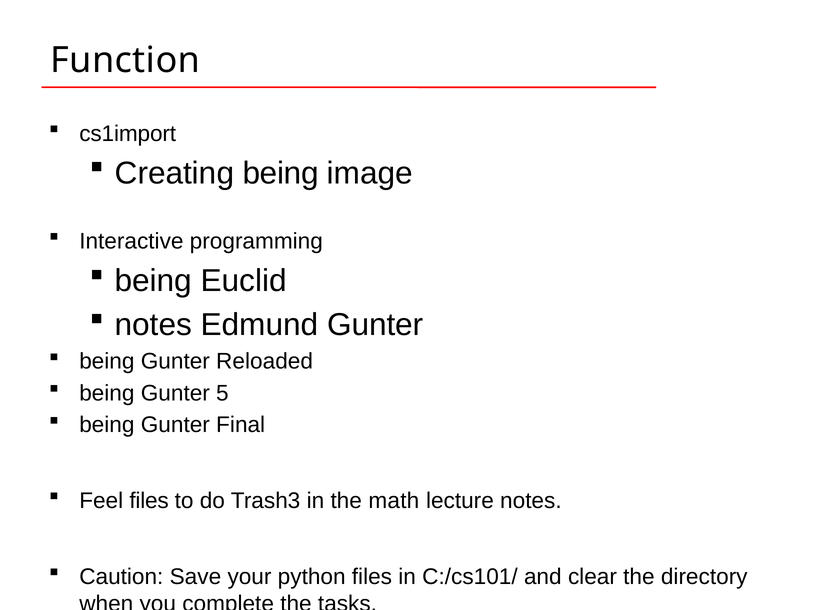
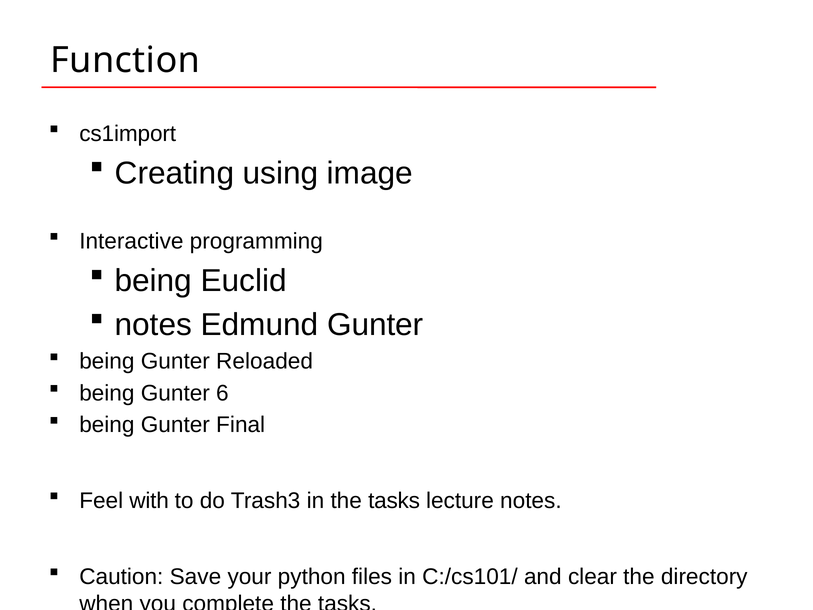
Creating being: being -> using (281, 173)
5: 5 -> 6 (222, 393)
Feel files: files -> with (149, 500)
in the math: math -> tasks (394, 500)
